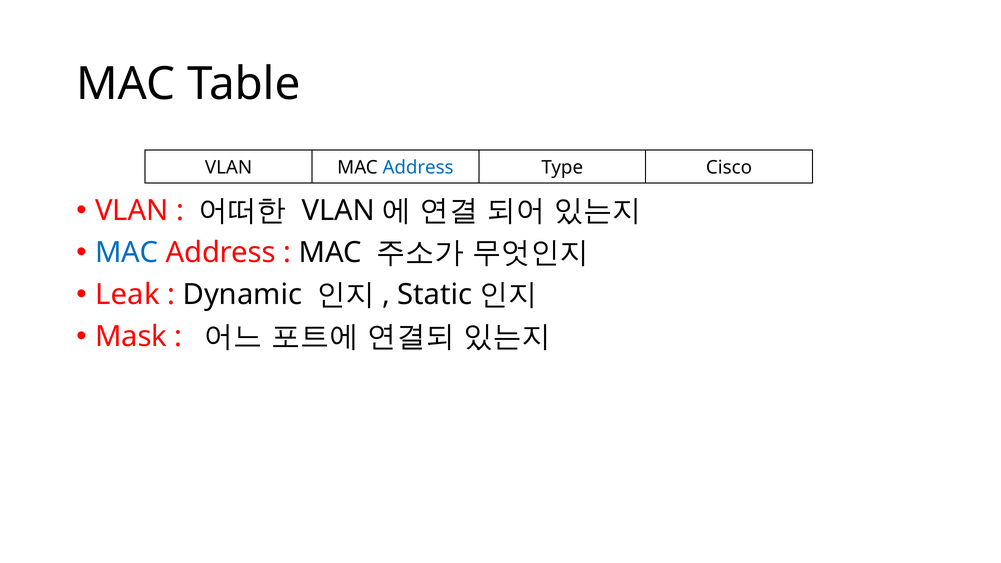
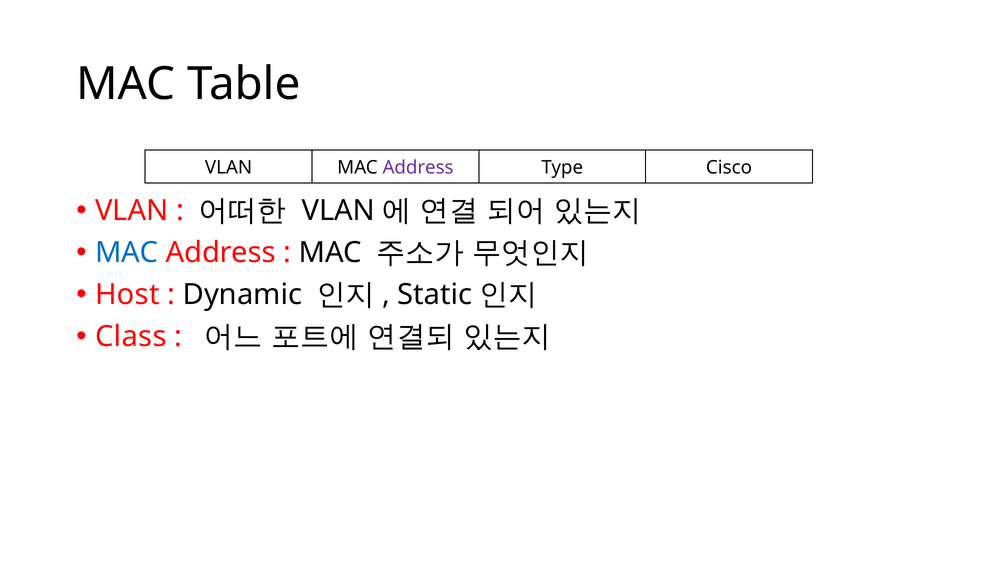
Address colour: blue -> purple (418, 167)
Leak: Leak -> Host (127, 295)
Mask: Mask -> Class (131, 337)
